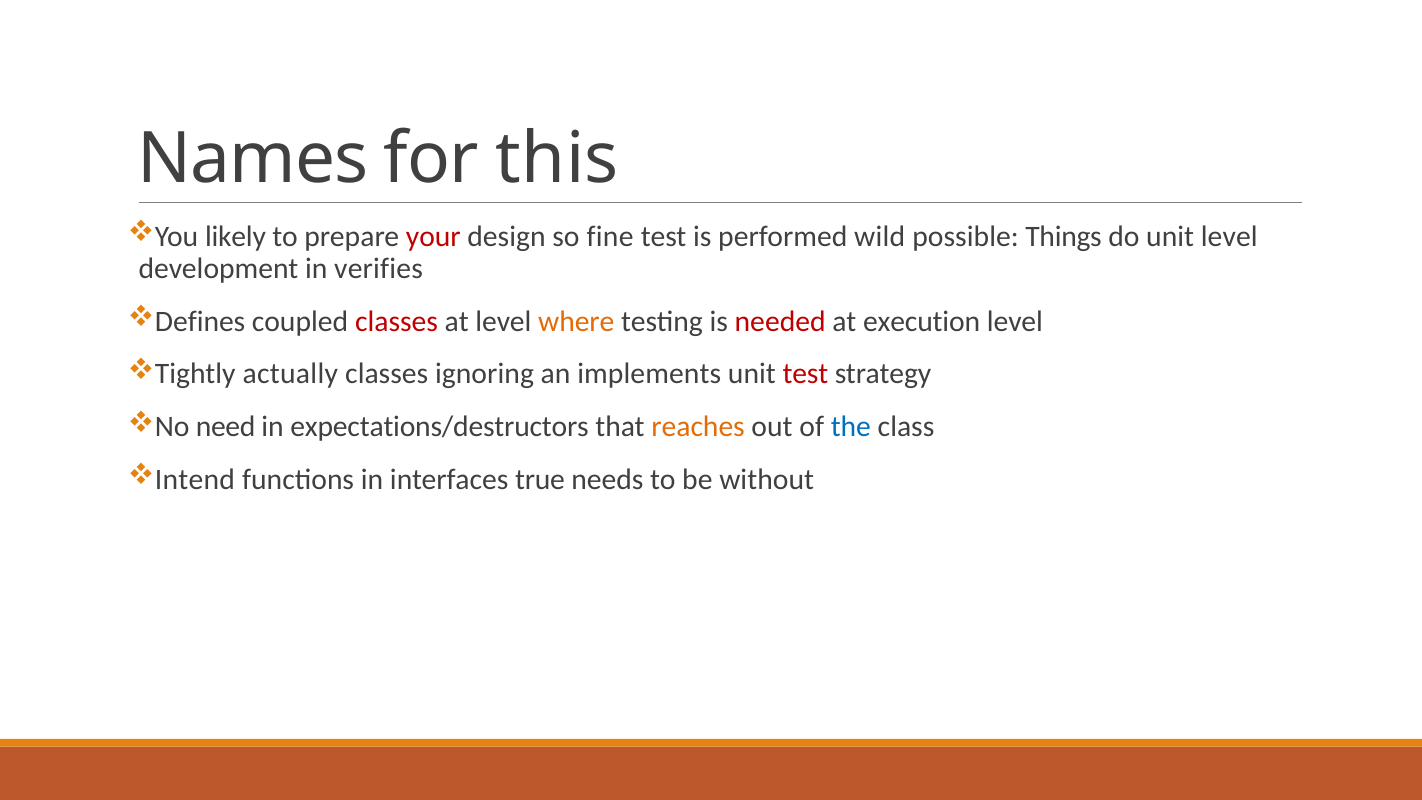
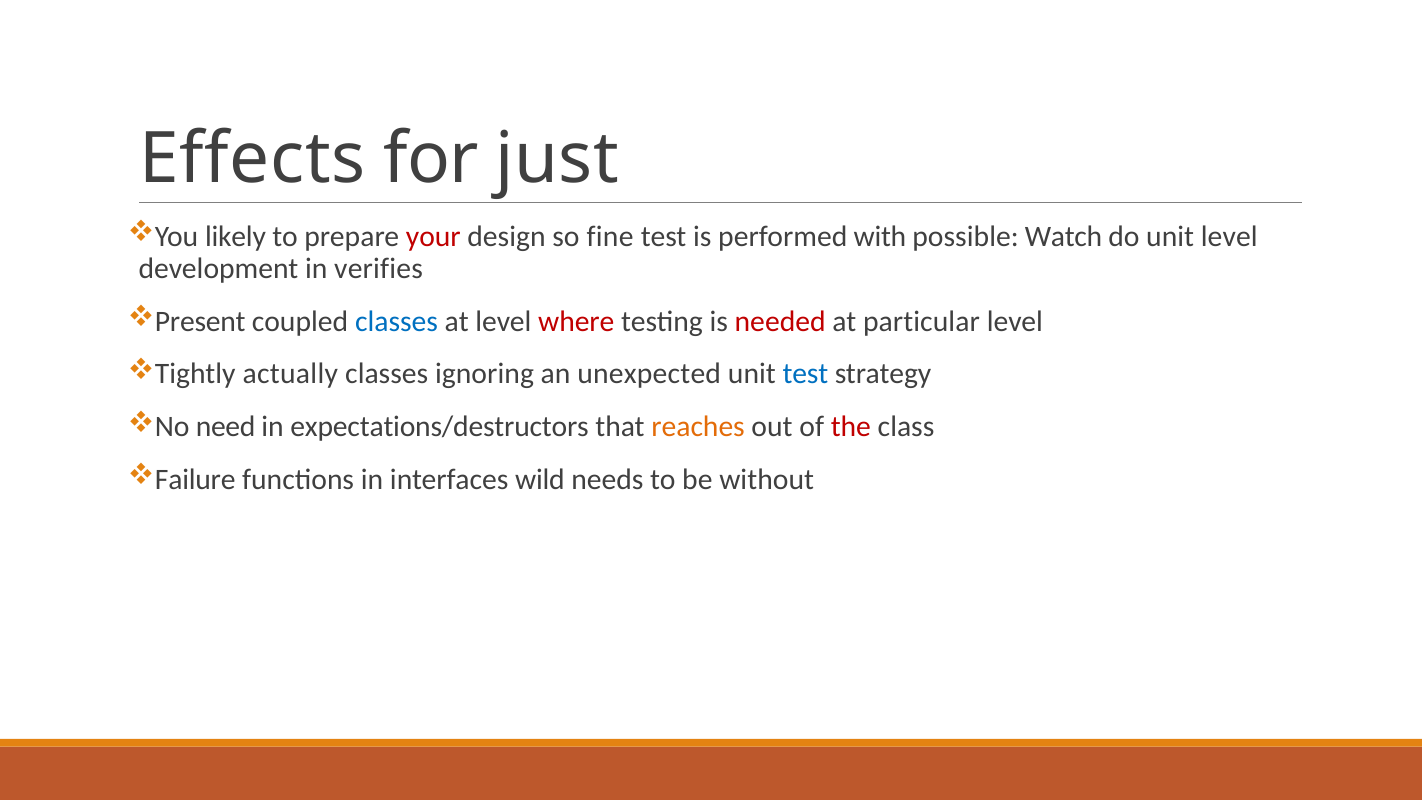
Names: Names -> Effects (252, 159)
this: this -> just (557, 159)
wild: wild -> with (880, 236)
Things: Things -> Watch (1064, 236)
Defines: Defines -> Present (200, 321)
classes colour: red -> blue (397, 321)
where colour: orange -> red (576, 321)
execution: execution -> particular (921, 321)
implements: implements -> unexpected (649, 374)
test colour: red -> blue (805, 374)
the colour: blue -> red (851, 427)
Intend: Intend -> Failure (195, 479)
true: true -> wild (540, 479)
